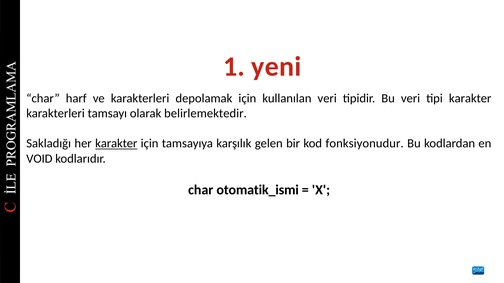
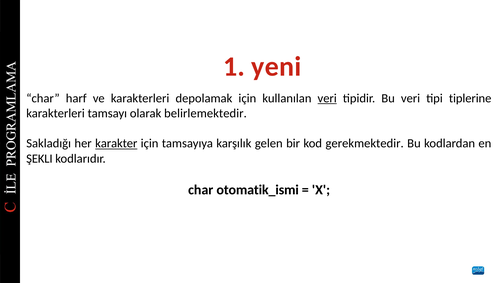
veri underline: none -> present (327, 98)
tipi karakter: karakter -> tiplerine (470, 98)
fonksiyonudur: fonksiyonudur -> gerekmektedir (365, 144)
VOID: VOID -> ŞEKLI (39, 159)
